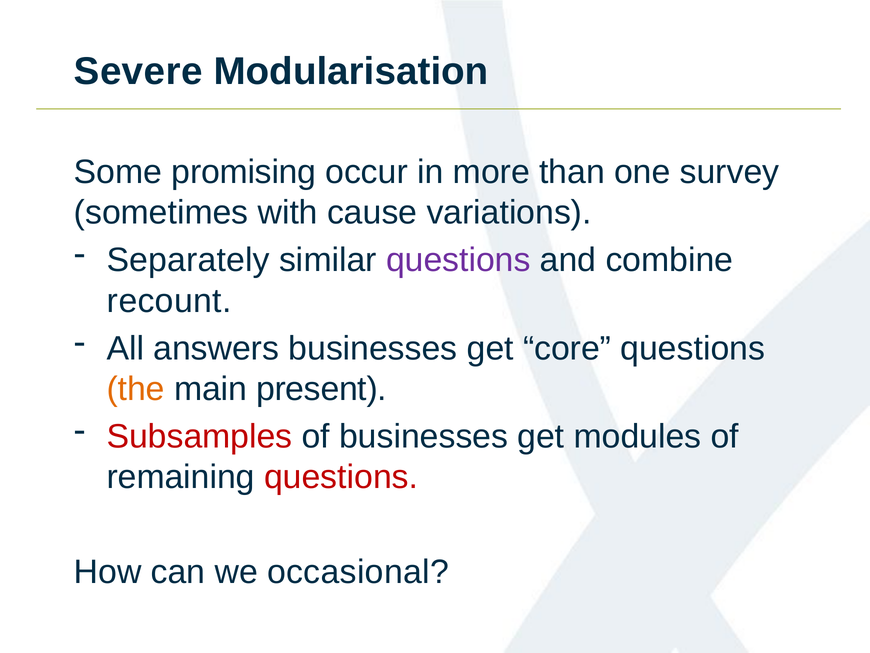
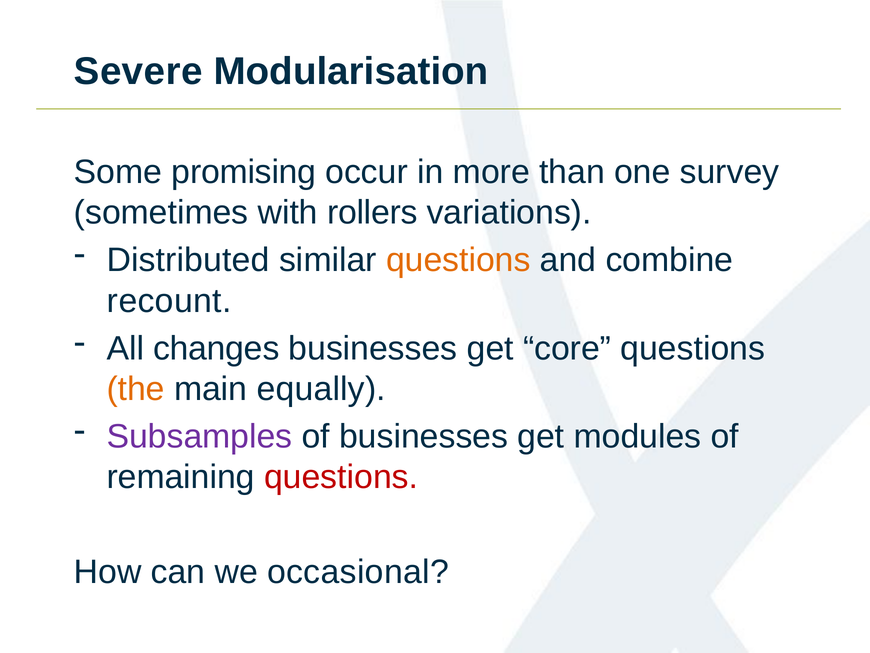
cause: cause -> rollers (372, 213)
Separately: Separately -> Distributed (188, 260)
questions colour: purple -> orange (458, 260)
answers: answers -> changes (216, 348)
present: present -> equally (321, 389)
Subsamples colour: red -> purple (200, 436)
